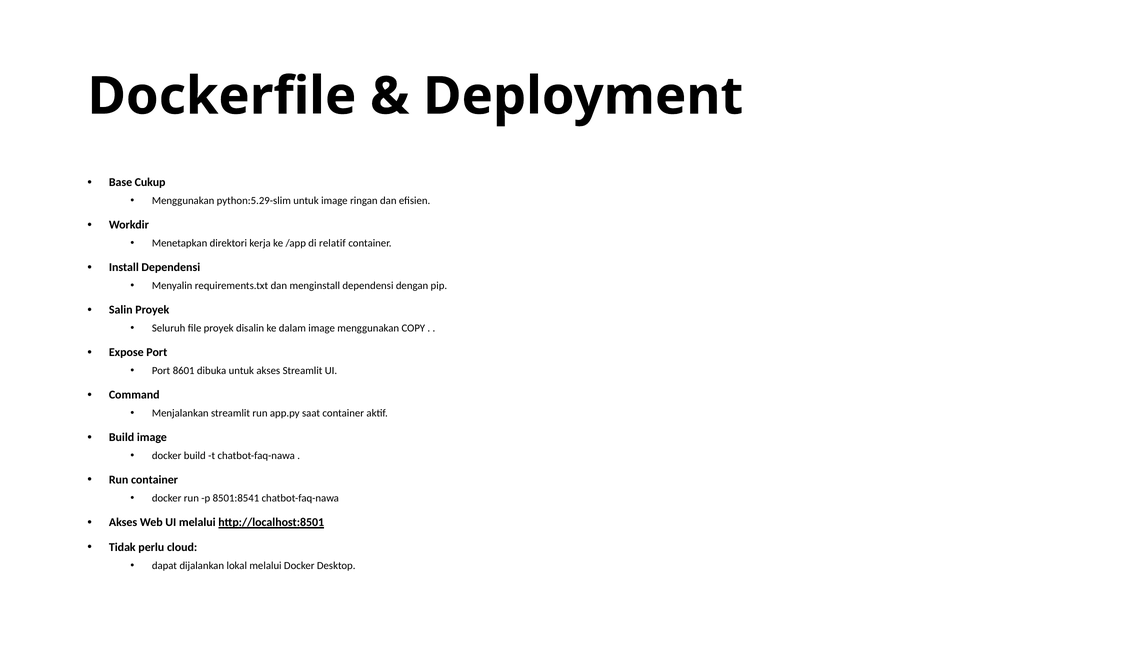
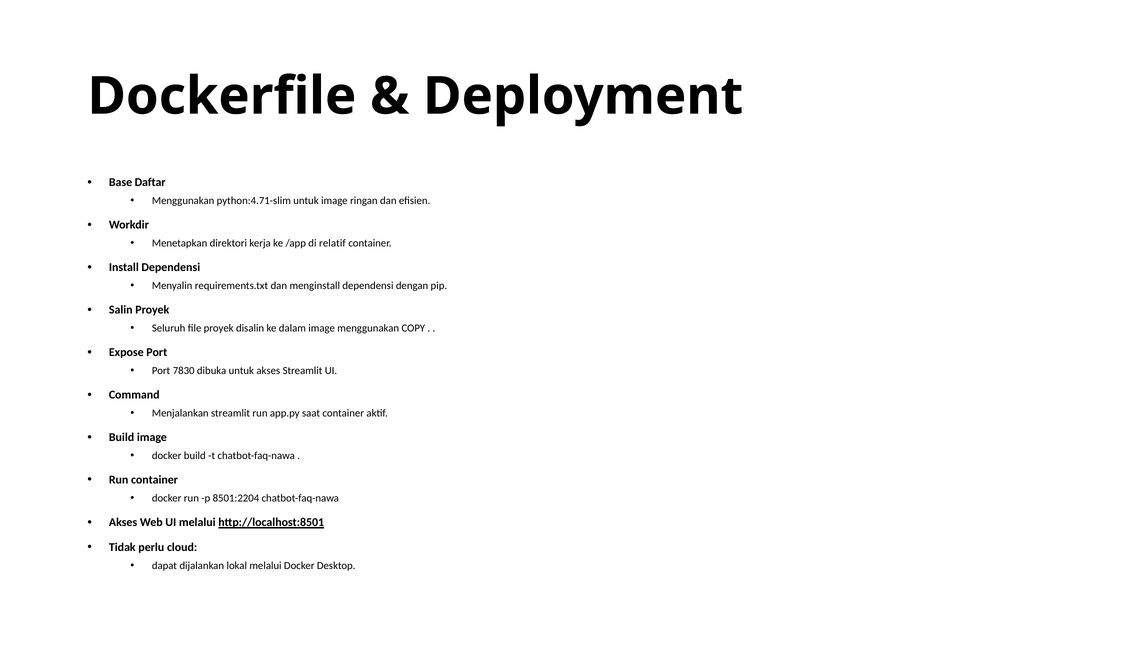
Cukup: Cukup -> Daftar (150, 182)
python:5.29-slim: python:5.29-slim -> python:4.71-slim (254, 201)
8601: 8601 -> 7830 (184, 371)
8501:8541: 8501:8541 -> 8501:2204 (236, 498)
